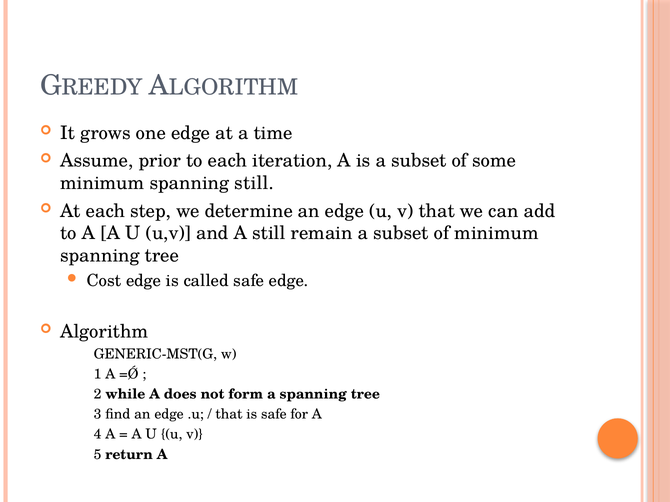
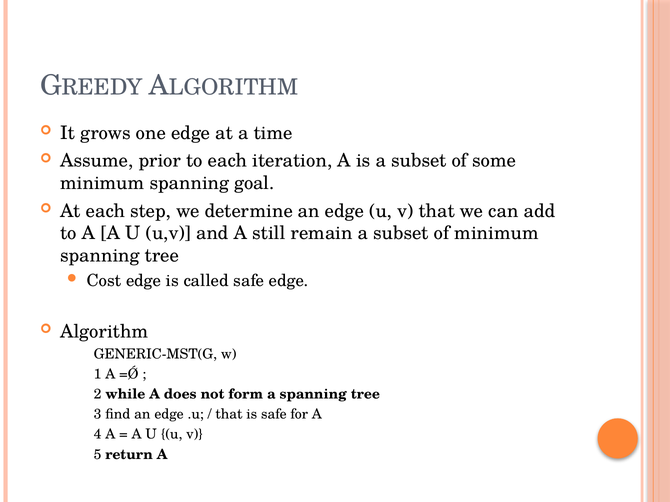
spanning still: still -> goal (254, 183)
